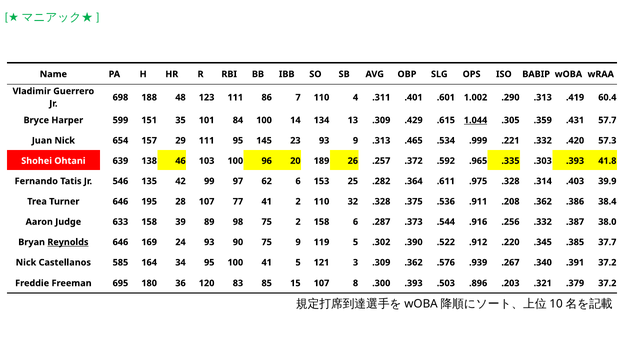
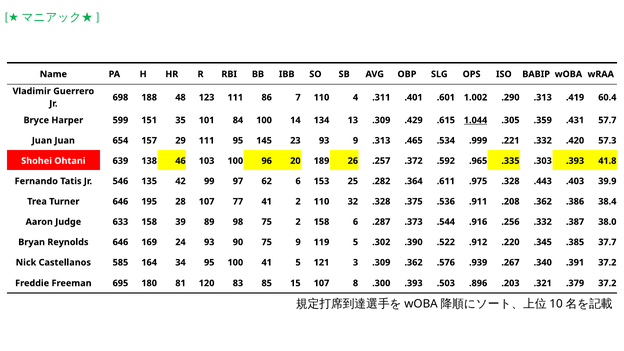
Juan Nick: Nick -> Juan (65, 141)
.314: .314 -> .443 (543, 181)
Reynolds underline: present -> none (68, 242)
36: 36 -> 81 (181, 283)
